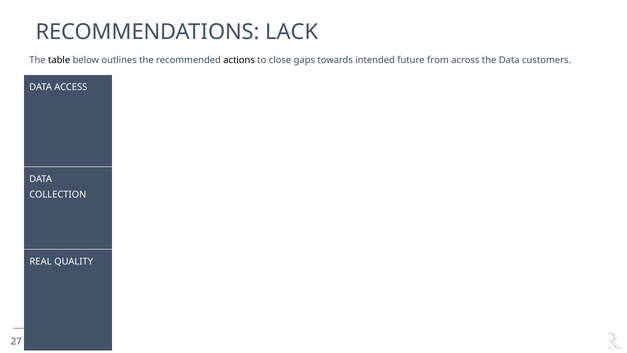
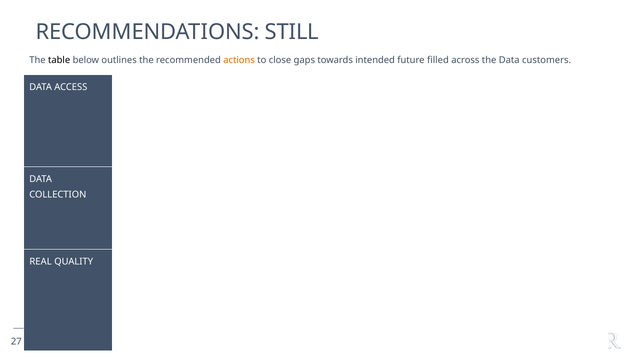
LACK: LACK -> STILL (292, 32)
actions colour: black -> orange (239, 60)
from: from -> filled (438, 60)
